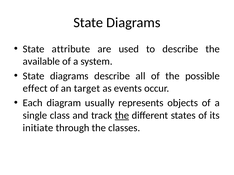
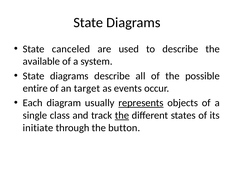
attribute: attribute -> canceled (71, 49)
effect: effect -> entire (35, 89)
represents underline: none -> present (141, 103)
classes: classes -> button (124, 128)
